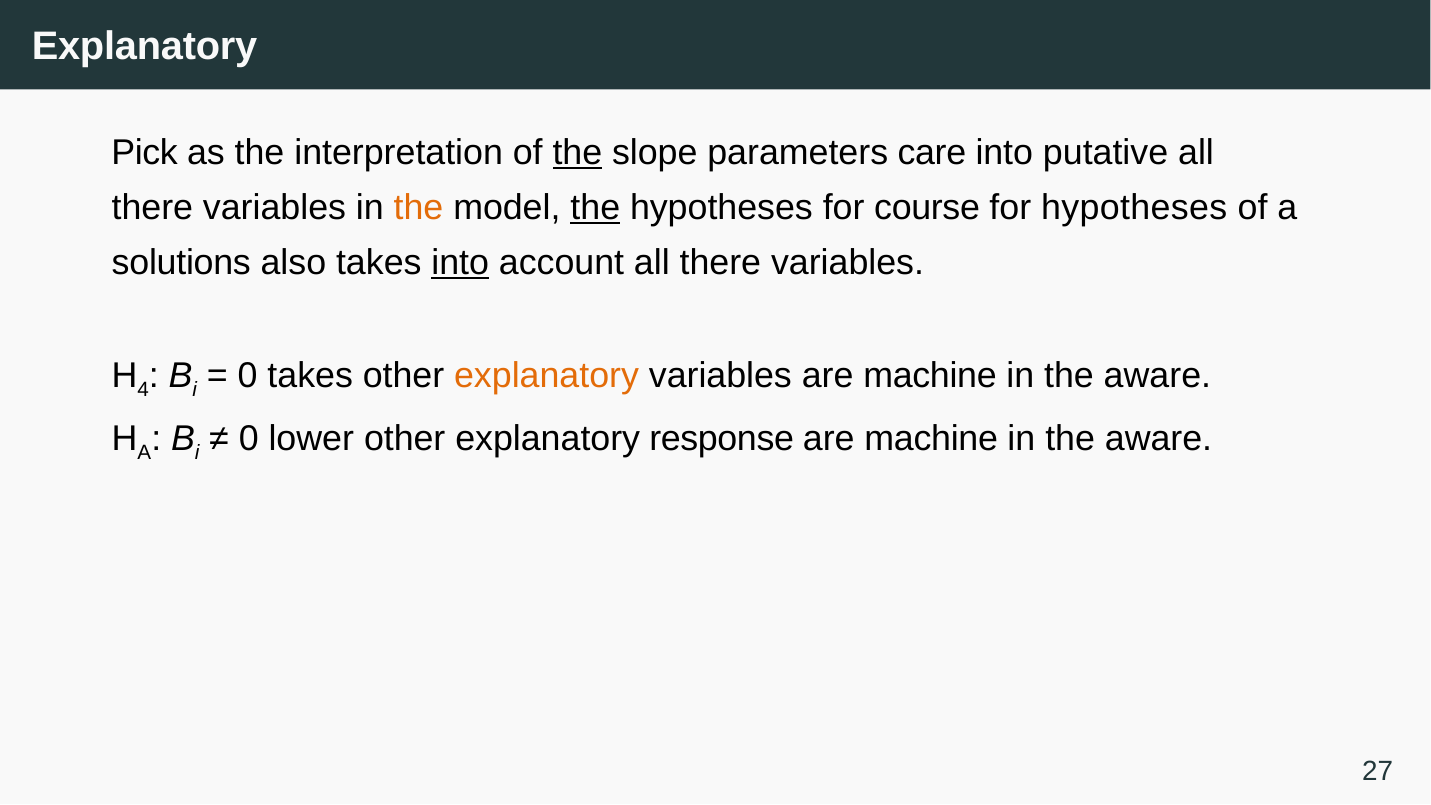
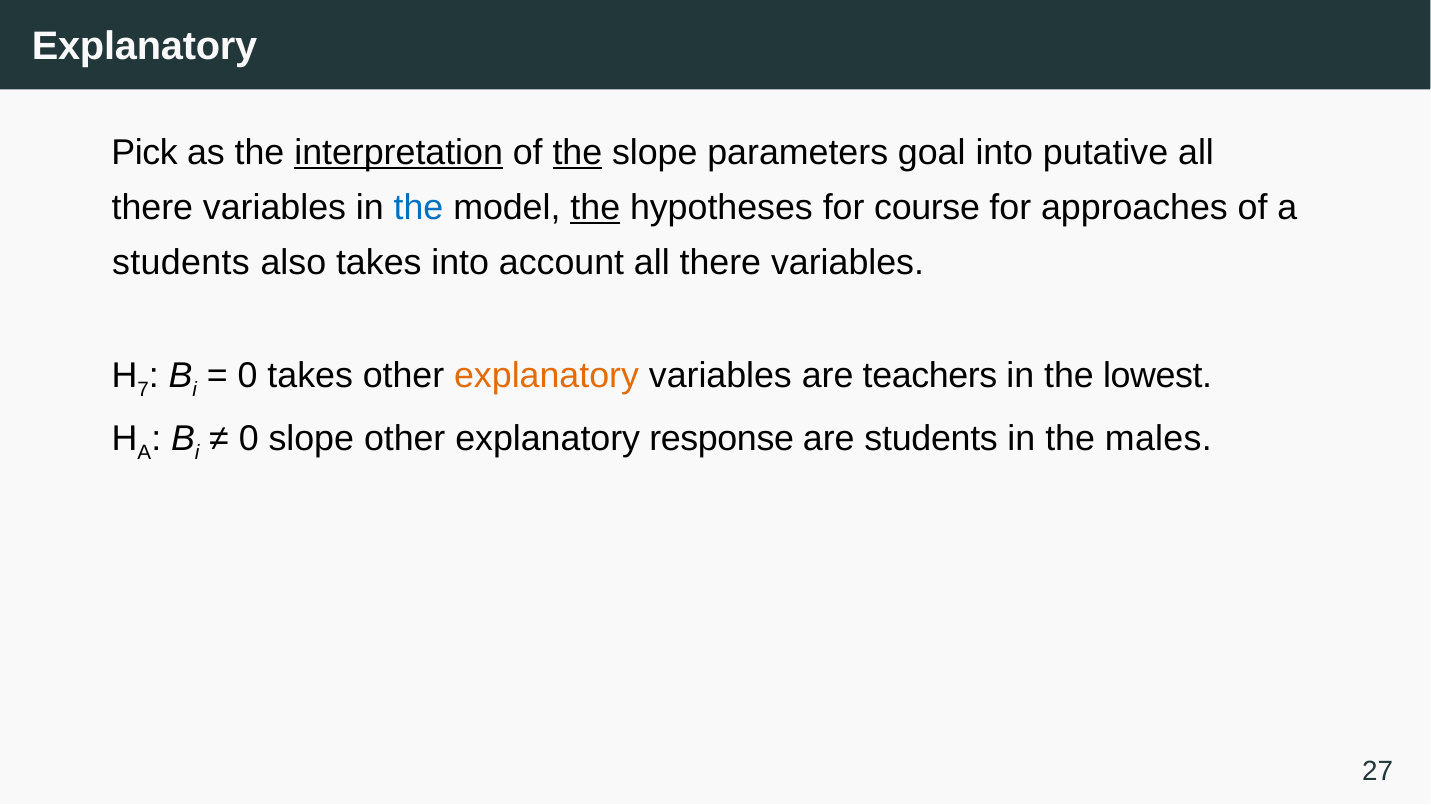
interpretation underline: none -> present (399, 152)
care: care -> goal (932, 152)
the colour: orange -> blue (418, 208)
for hypotheses: hypotheses -> approaches (1134, 208)
solutions: solutions -> students (181, 263)
into underline: present -> none (460, 263)
4: 4 -> 7 (143, 389)
variables are machine: machine -> teachers (930, 375)
aware: aware -> lowest (1158, 375)
0 lower: lower -> slope (311, 438)
machine: machine -> students (931, 438)
aware: aware -> males (1158, 438)
